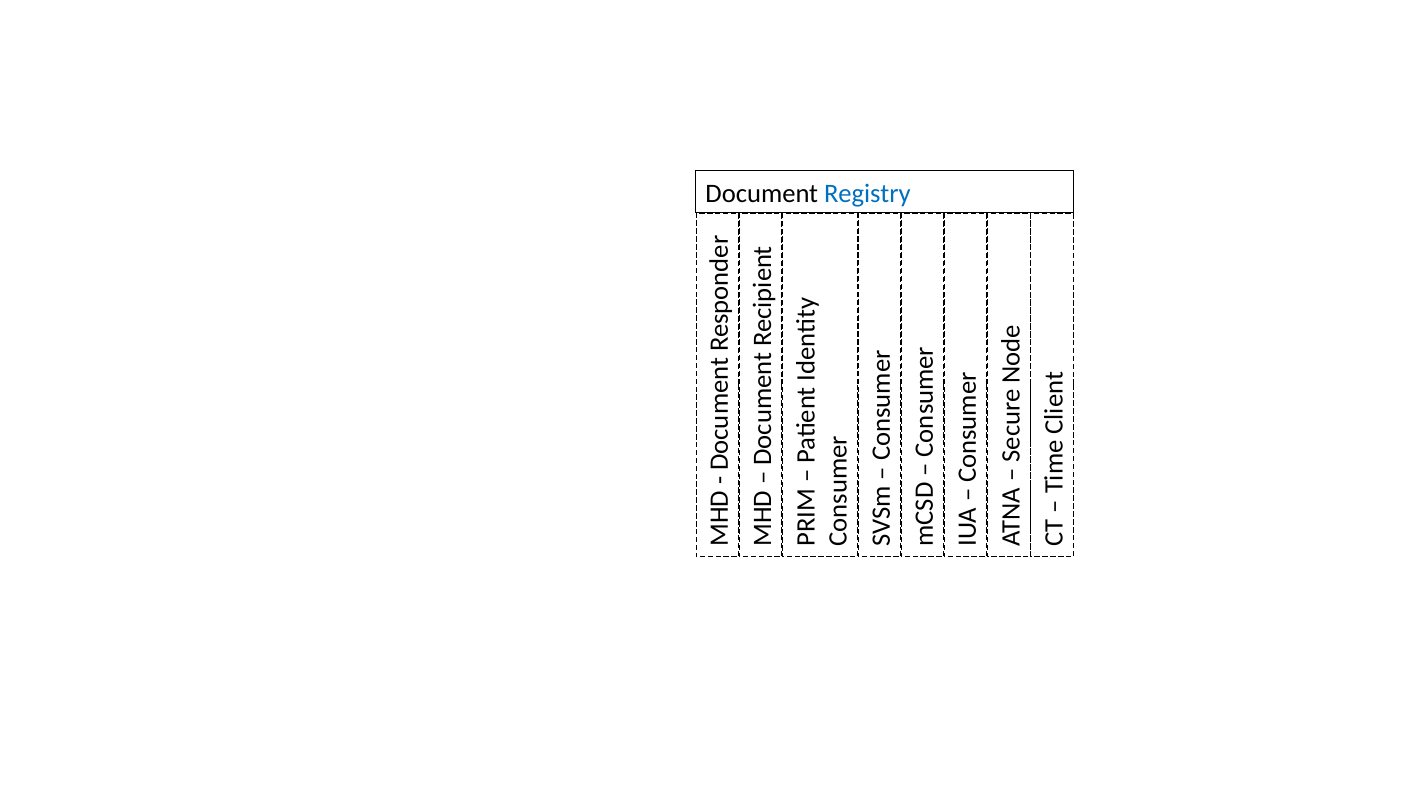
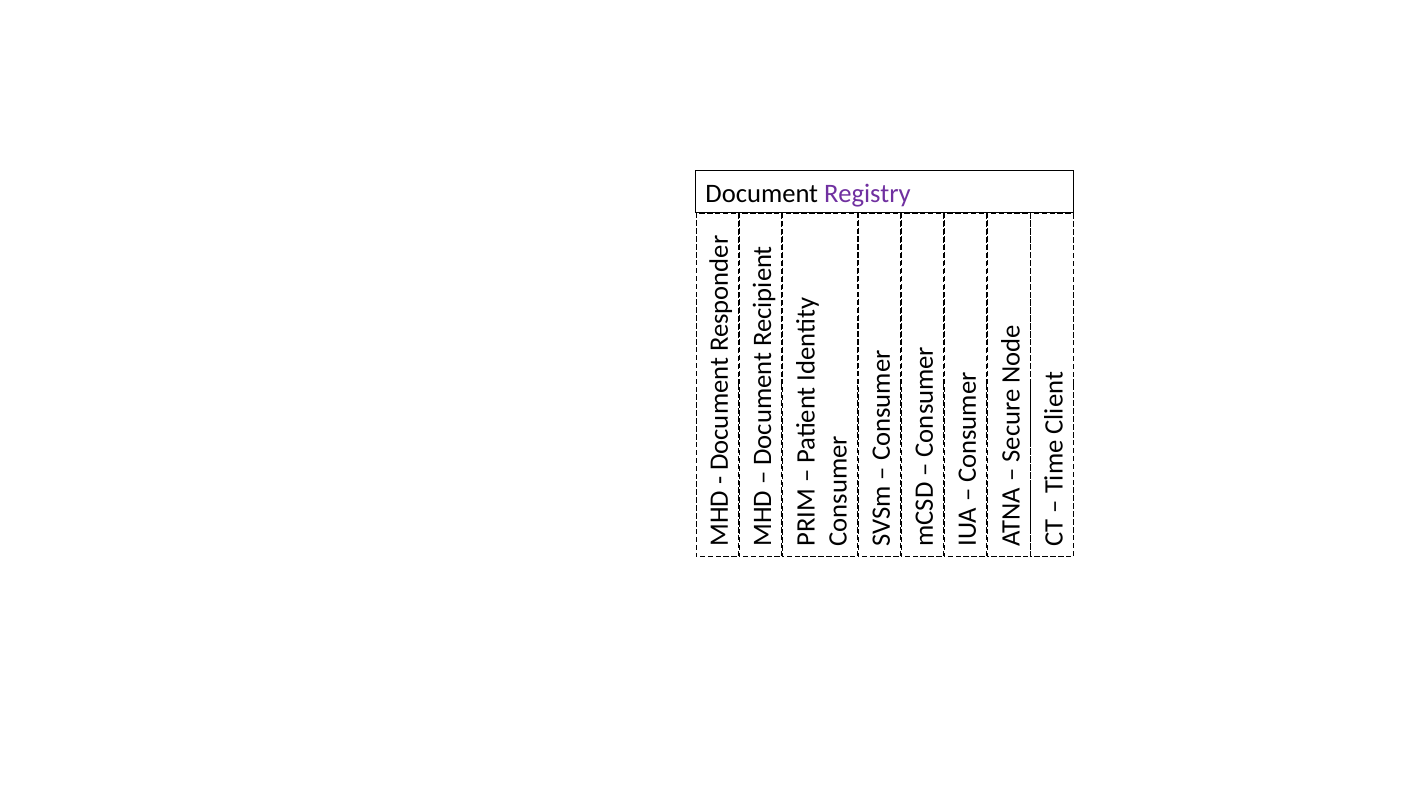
Registry colour: blue -> purple (867, 193)
